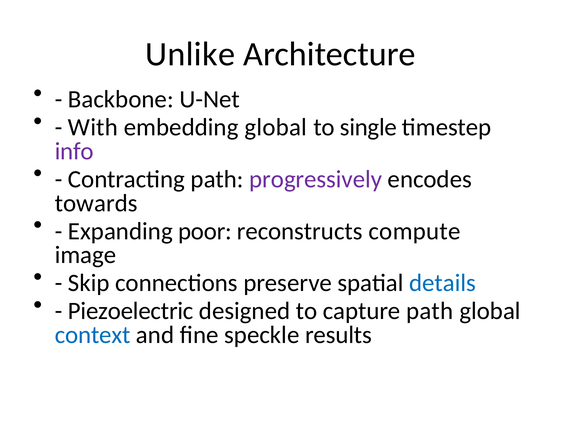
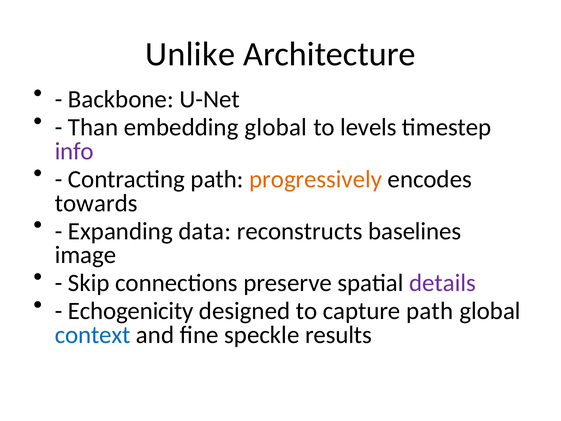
With: With -> Than (93, 127)
single: single -> levels (368, 127)
progressively colour: purple -> orange (316, 179)
poor: poor -> data (205, 231)
compute: compute -> baselines (415, 231)
details colour: blue -> purple (443, 283)
Piezoelectric: Piezoelectric -> Echogenicity (131, 311)
